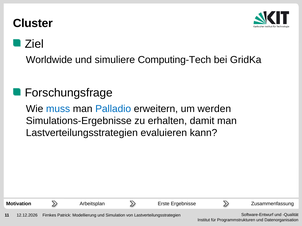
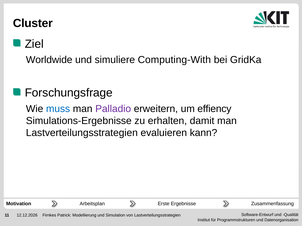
Computing-Tech: Computing-Tech -> Computing-With (174, 60)
Palladio colour: blue -> purple (113, 109)
werden: werden -> effiency (214, 109)
